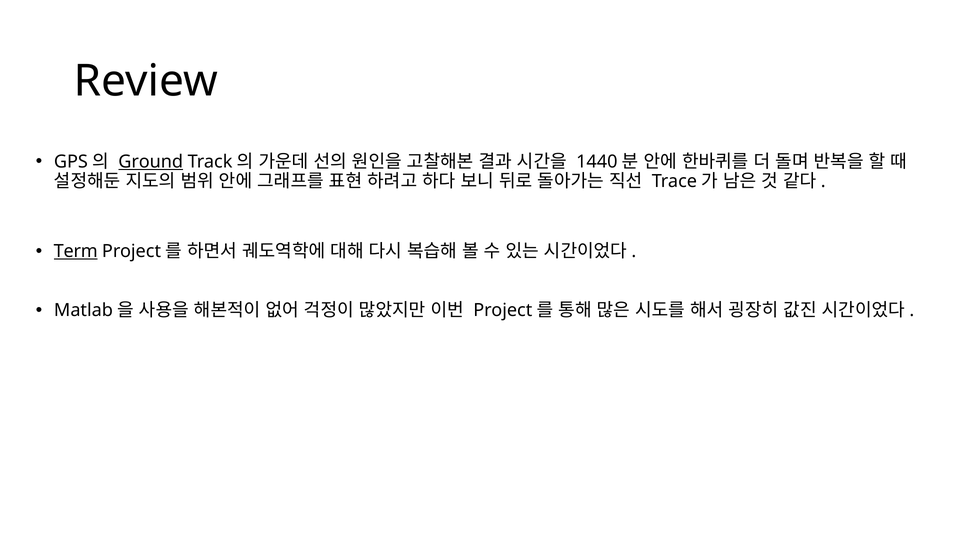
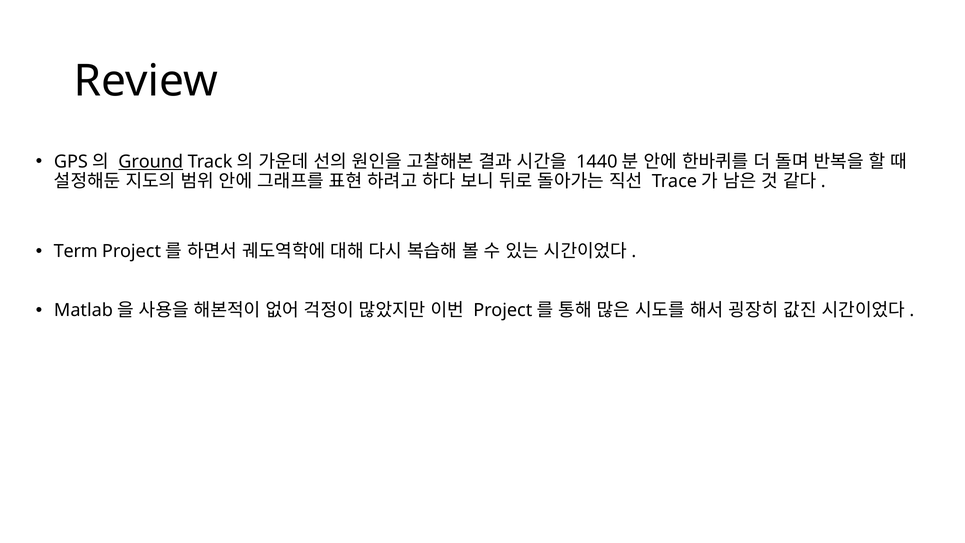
Term underline: present -> none (76, 251)
